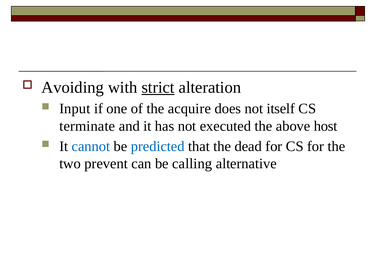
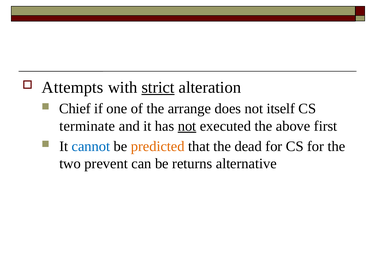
Avoiding: Avoiding -> Attempts (73, 87)
Input: Input -> Chief (75, 109)
acquire: acquire -> arrange (189, 109)
not underline: none -> present (187, 126)
host: host -> first (326, 126)
predicted colour: blue -> orange (158, 146)
calling: calling -> returns (192, 164)
